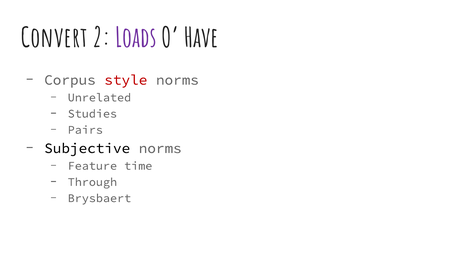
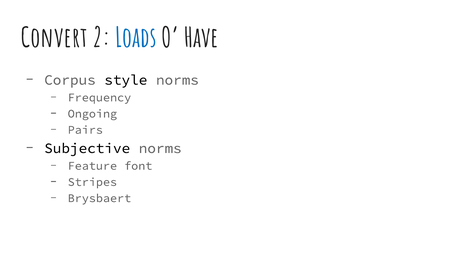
Loads colour: purple -> blue (136, 38)
style colour: red -> black (126, 80)
Unrelated: Unrelated -> Frequency (99, 98)
Studies: Studies -> Ongoing (92, 114)
time: time -> font (138, 166)
Through: Through -> Stripes (92, 182)
